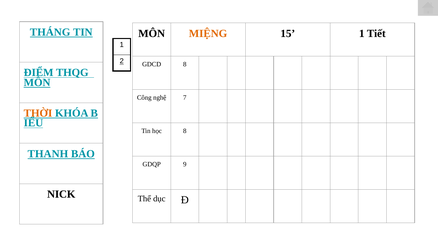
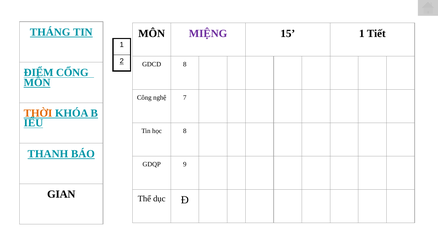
MIỆNG colour: orange -> purple (208, 33)
THQG: THQG -> CỔNG (72, 73)
NICK: NICK -> GIAN (61, 195)
